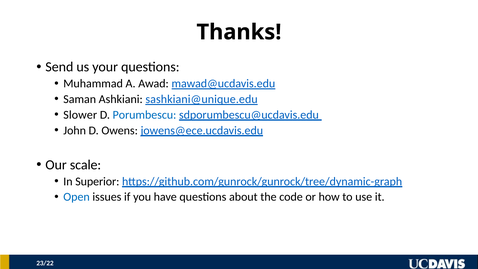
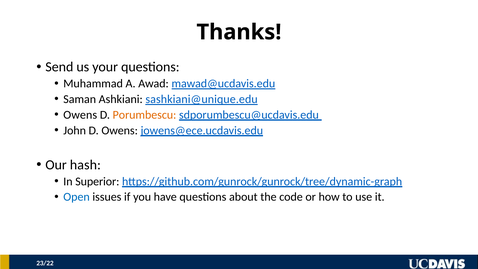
Slower: Slower -> Owens (80, 115)
Porumbescu colour: blue -> orange (144, 115)
scale: scale -> hash (85, 165)
